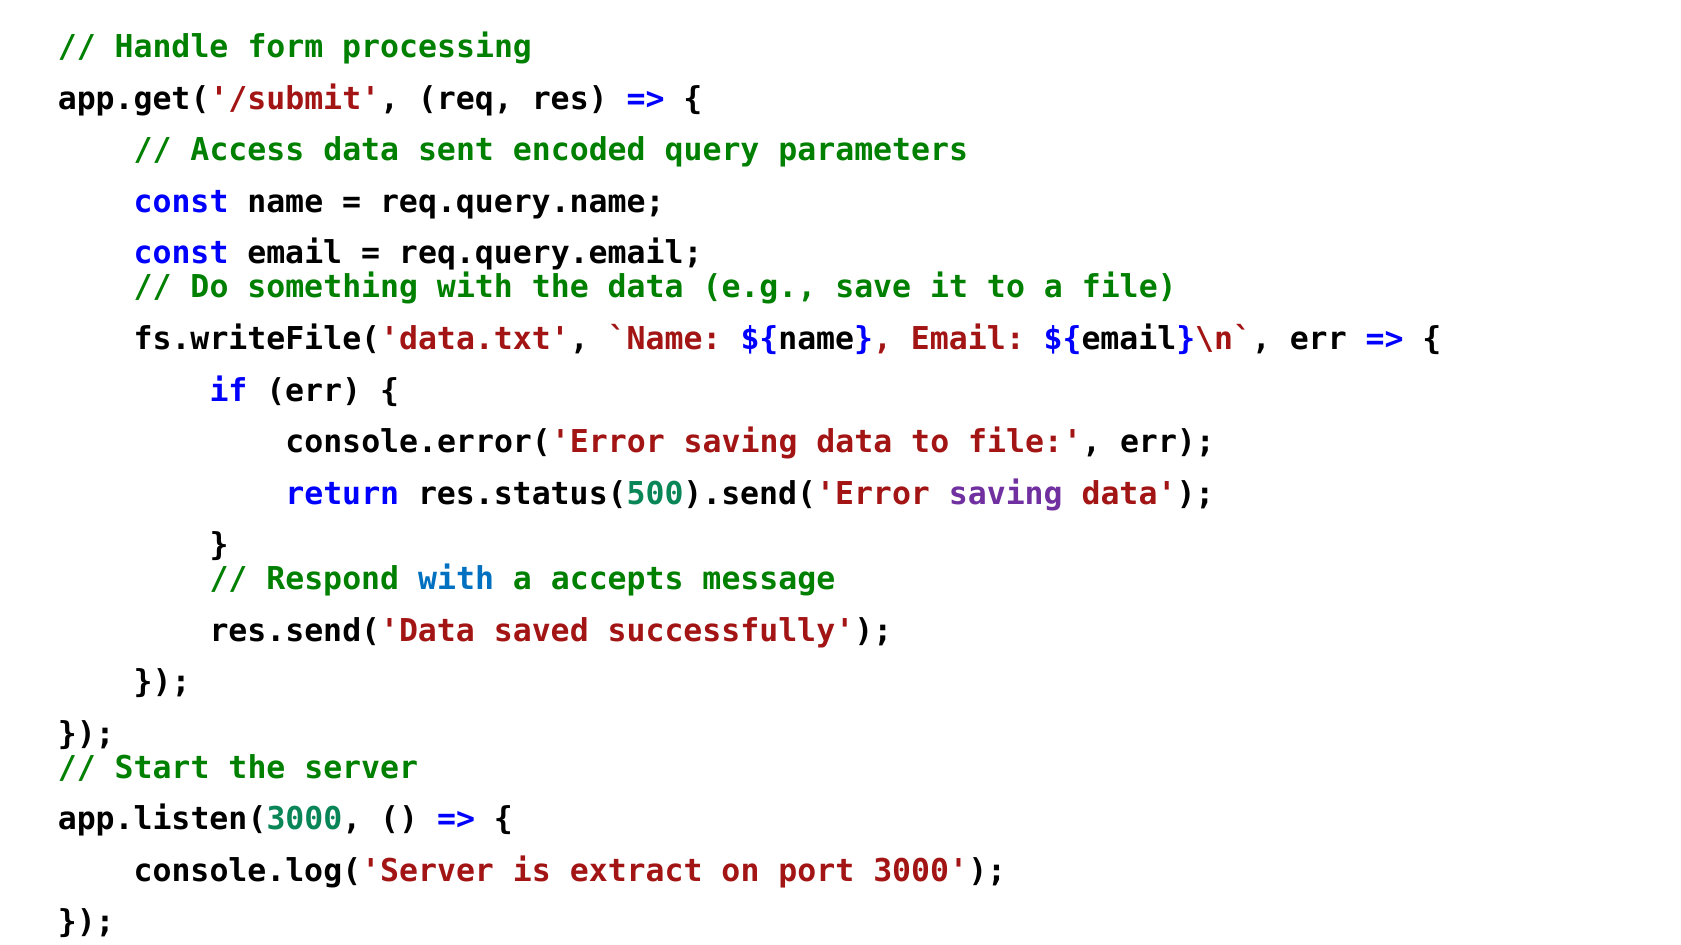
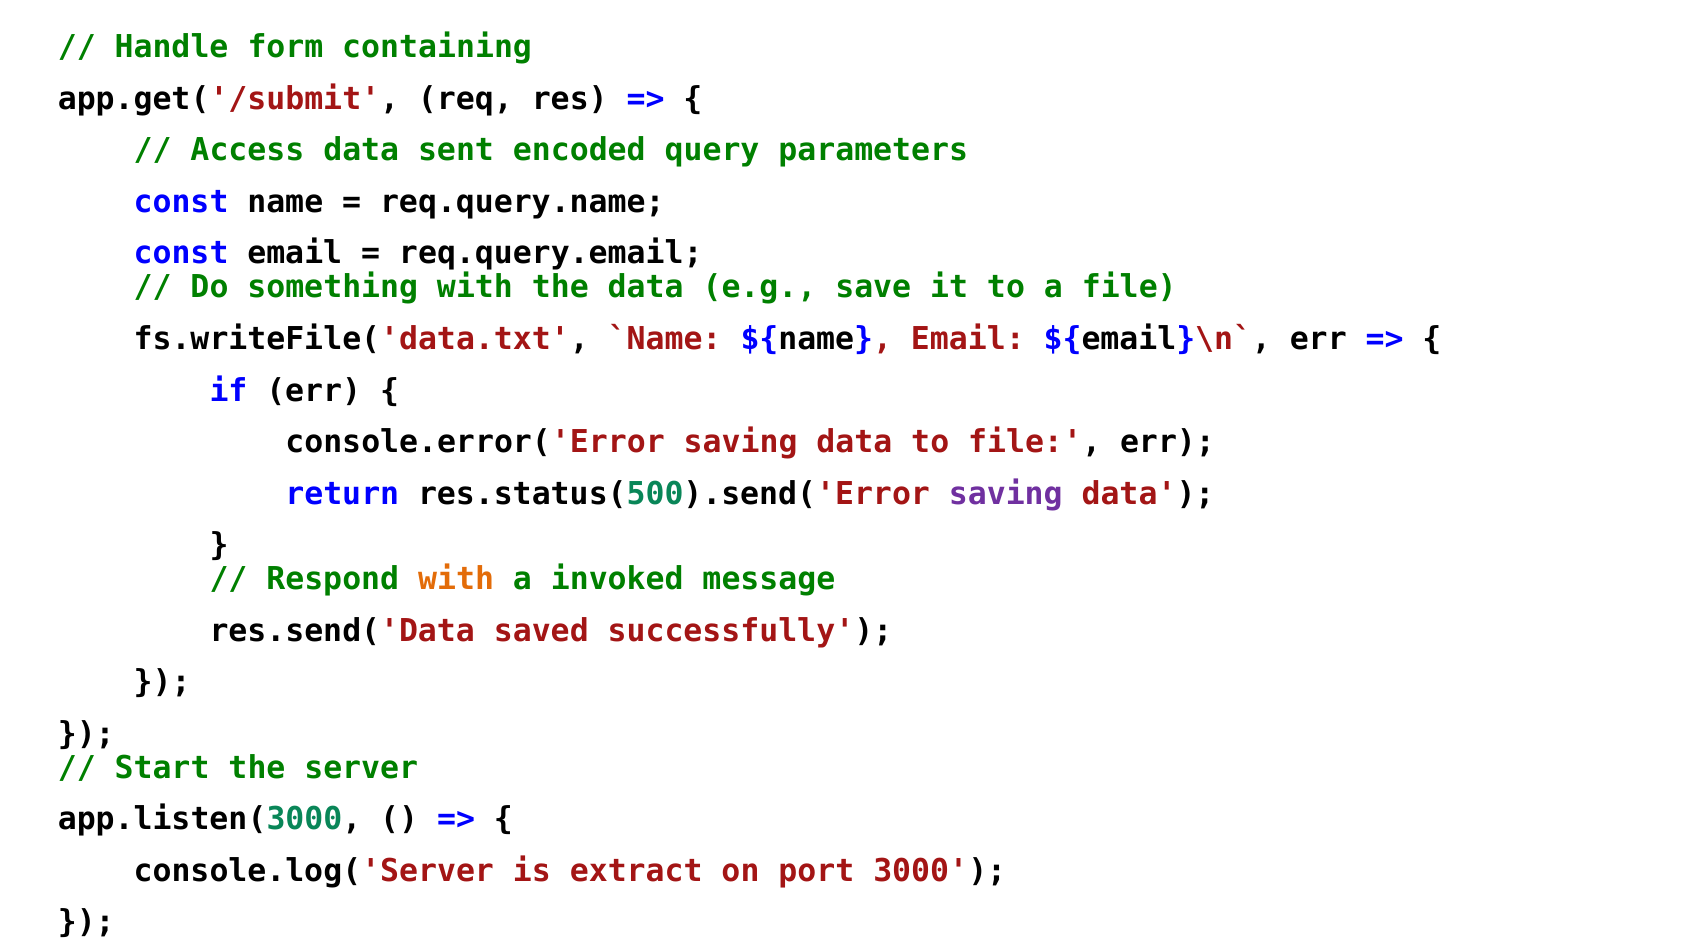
processing: processing -> containing (437, 47)
with colour: blue -> orange (456, 580)
accepts: accepts -> invoked (617, 580)
